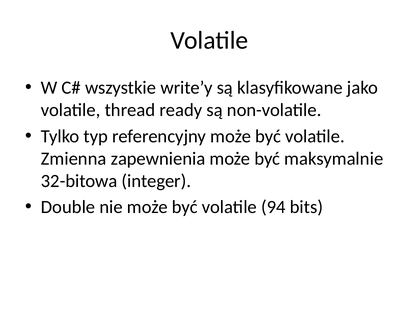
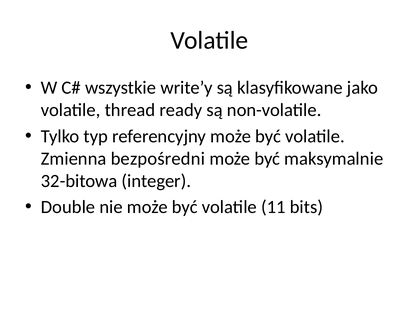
zapewnienia: zapewnienia -> bezpośredni (158, 159)
94: 94 -> 11 (273, 207)
